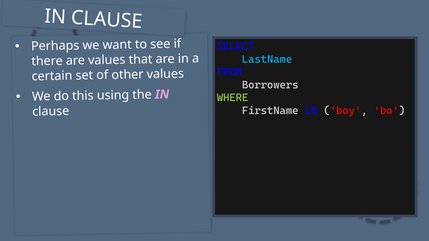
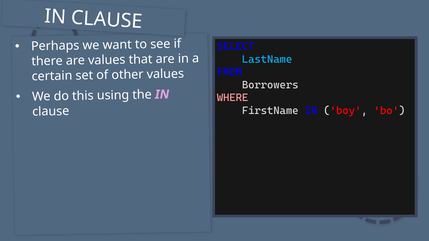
WHERE colour: light green -> pink (233, 98)
